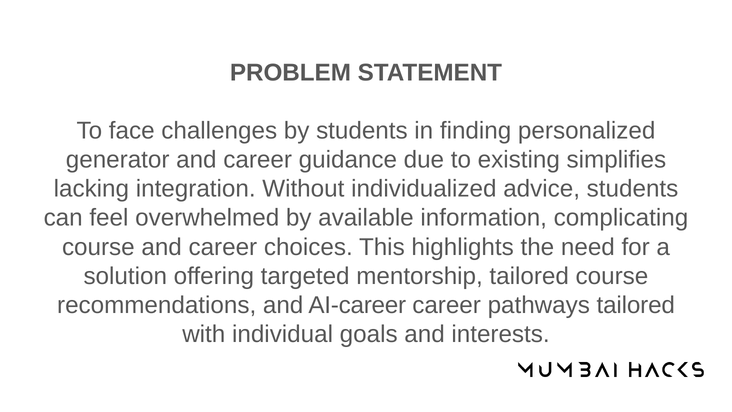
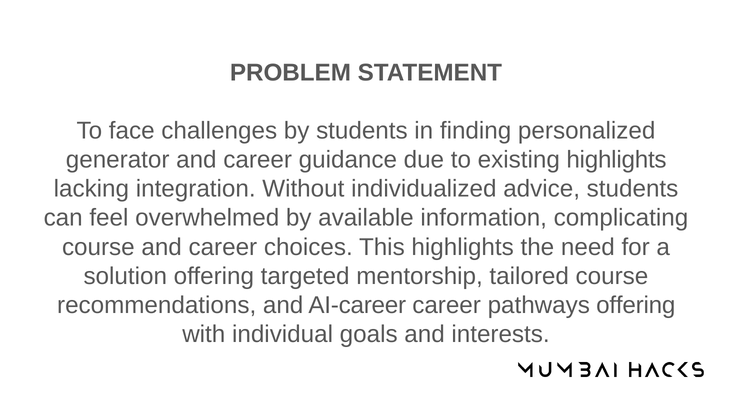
existing simplifies: simplifies -> highlights (616, 160)
pathways tailored: tailored -> offering (636, 305)
